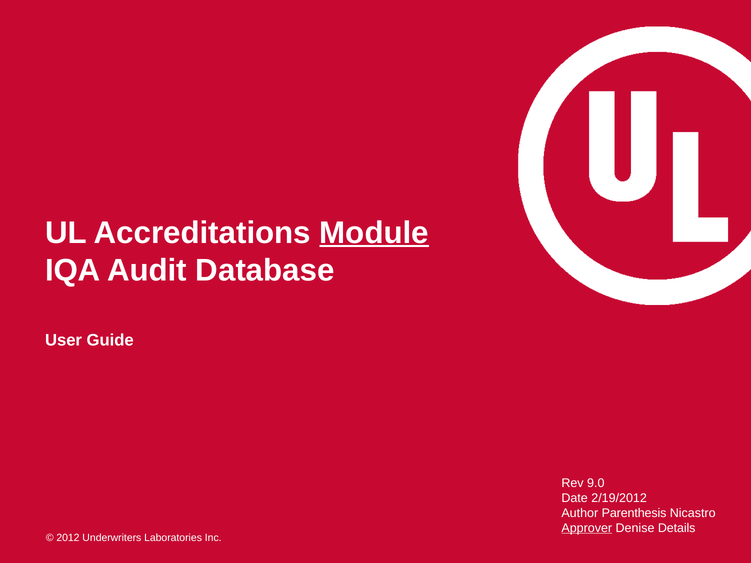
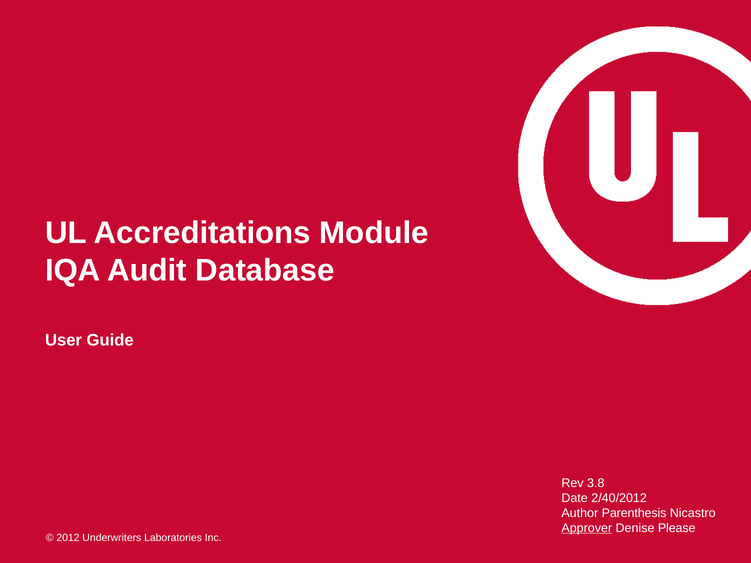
Module underline: present -> none (374, 233)
9.0: 9.0 -> 3.8 (596, 483)
2/19/2012: 2/19/2012 -> 2/40/2012 (619, 498)
Details: Details -> Please (677, 528)
